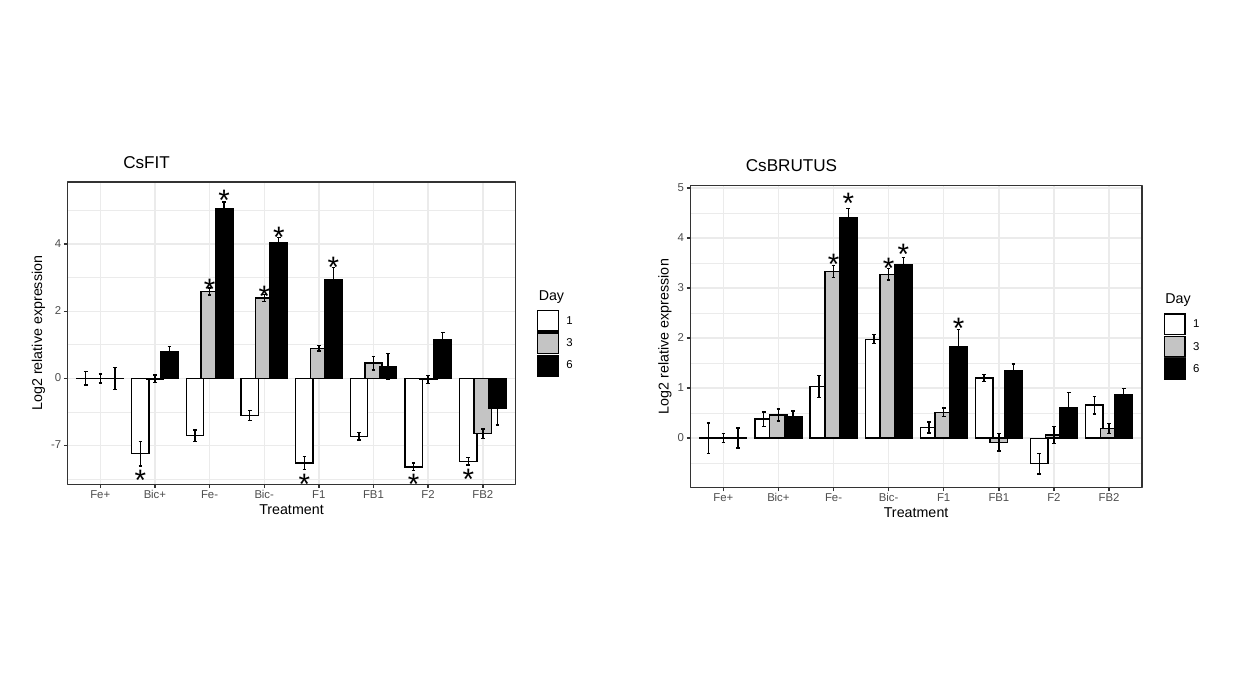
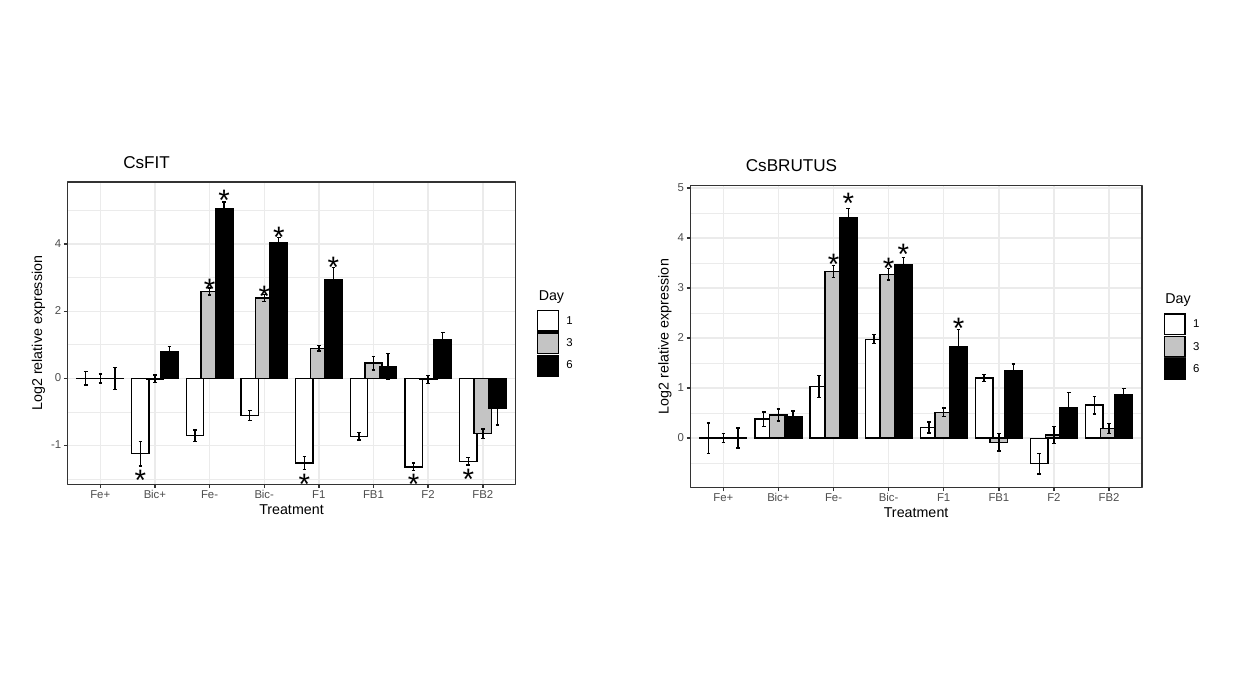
-7: -7 -> -1 (56, 445)
